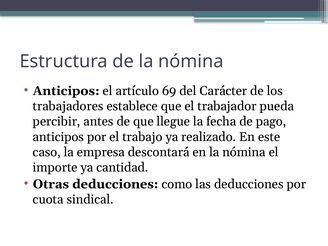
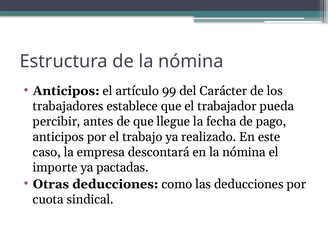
69: 69 -> 99 (169, 91)
cantidad: cantidad -> pactadas (122, 167)
